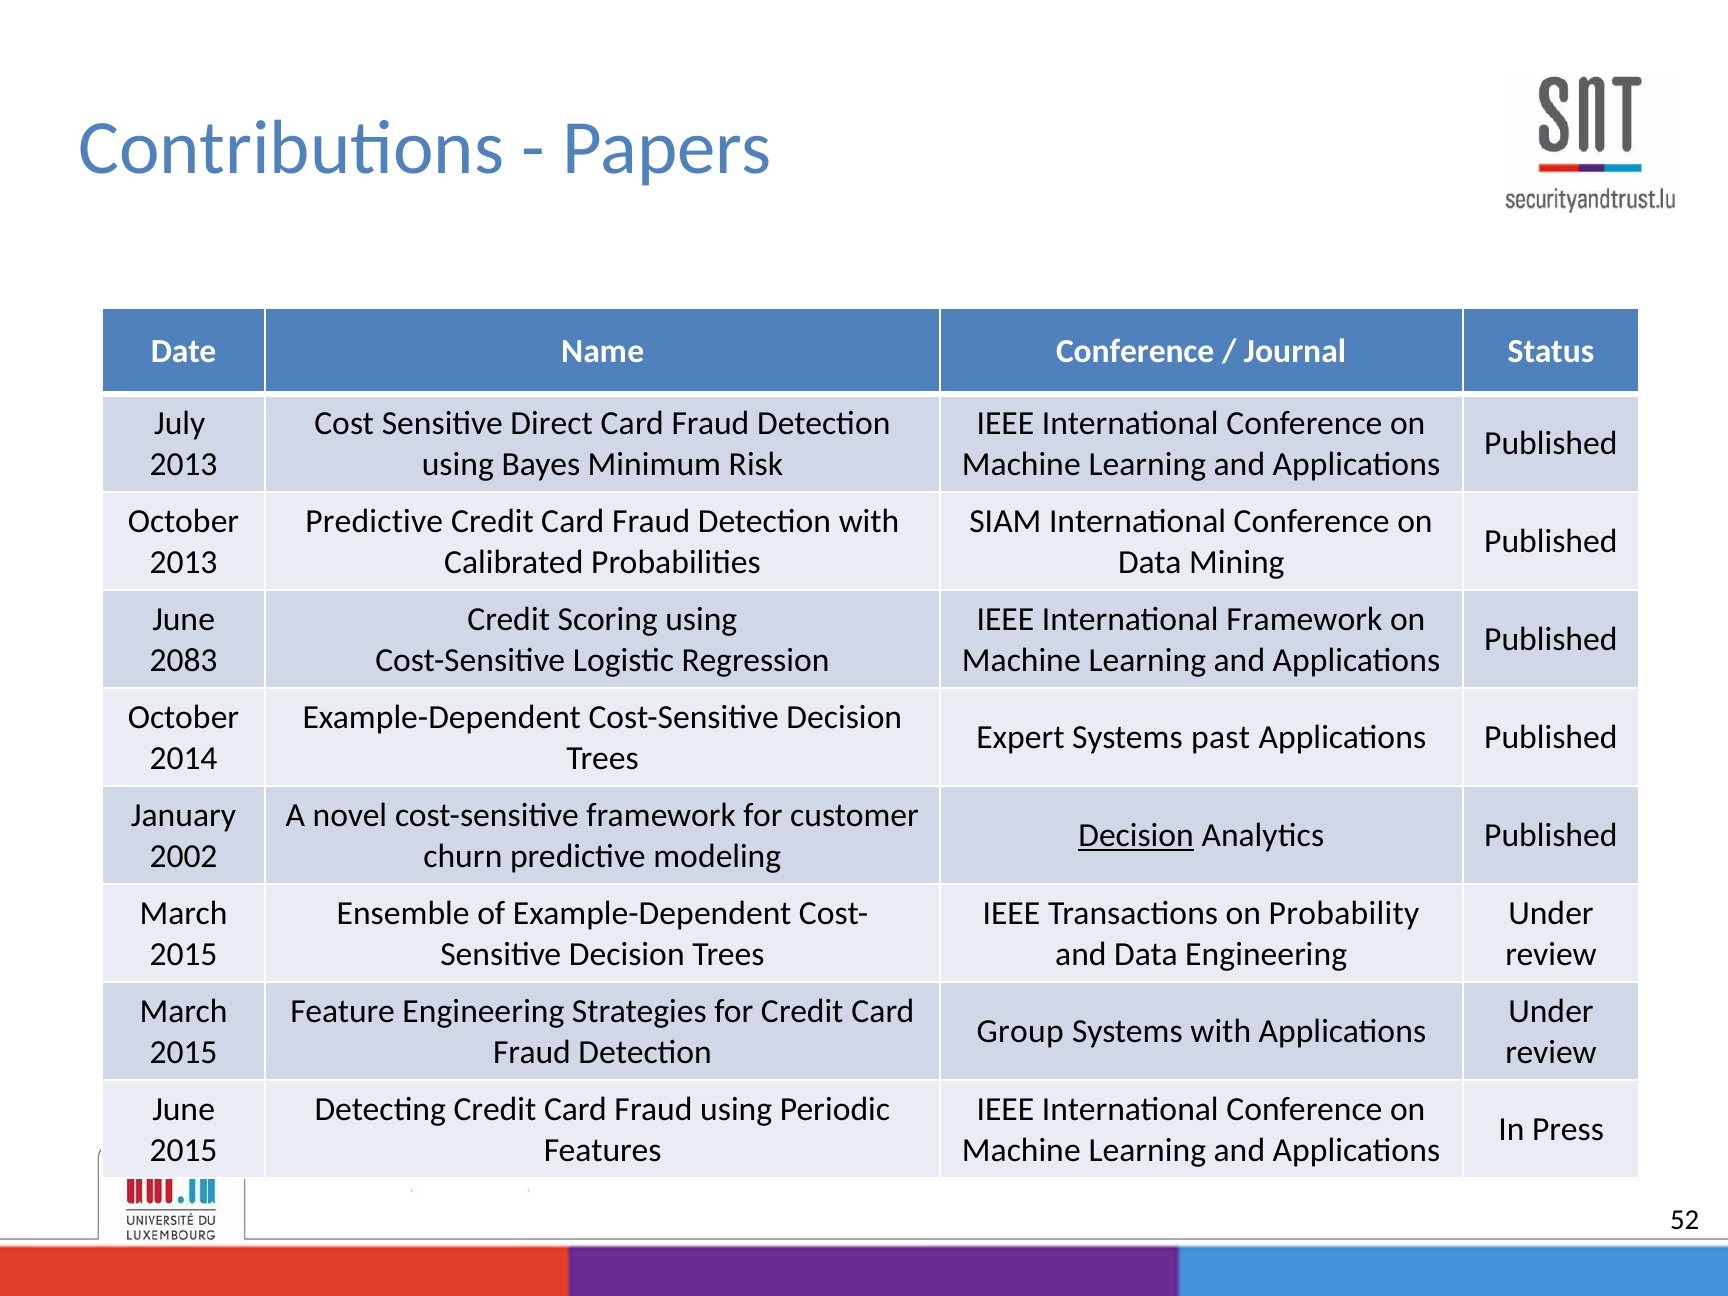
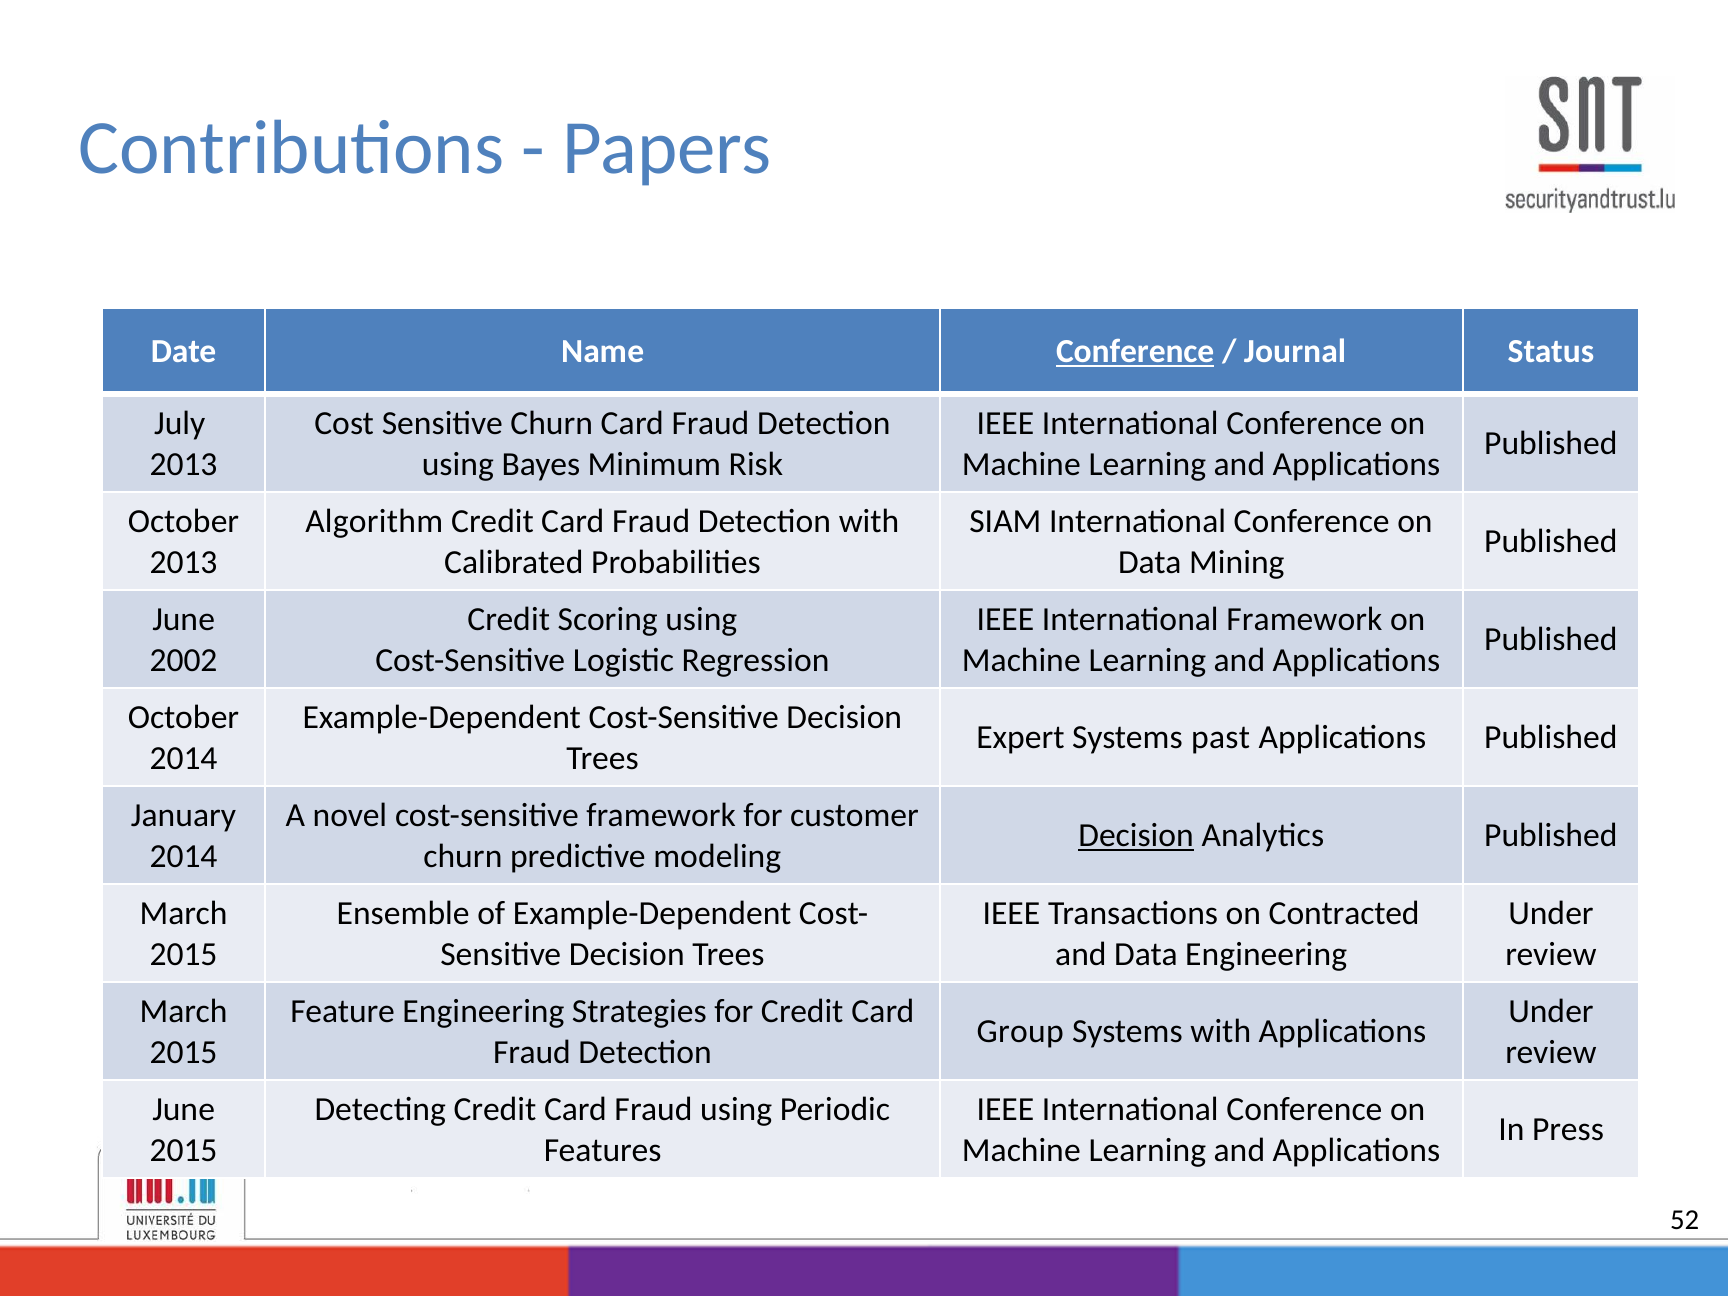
Conference underline: none -> present (1135, 351)
Sensitive Direct: Direct -> Churn (552, 424)
Predictive: Predictive -> Algorithm (374, 522)
2083: 2083 -> 2002 (184, 661)
2002: 2002 -> 2014 (184, 857)
Probability: Probability -> Contracted (1344, 914)
